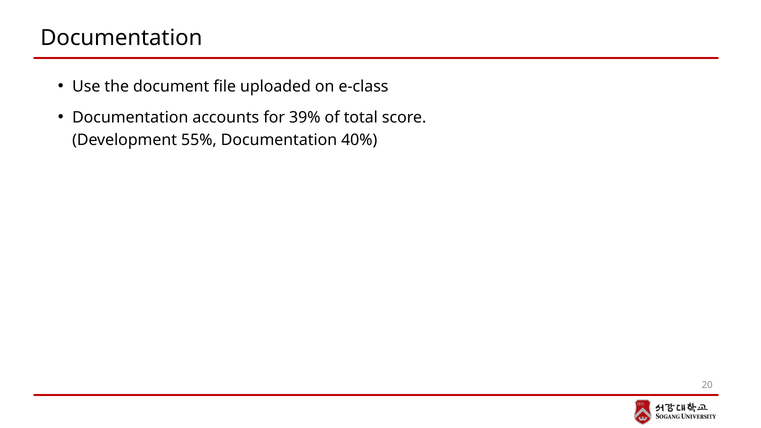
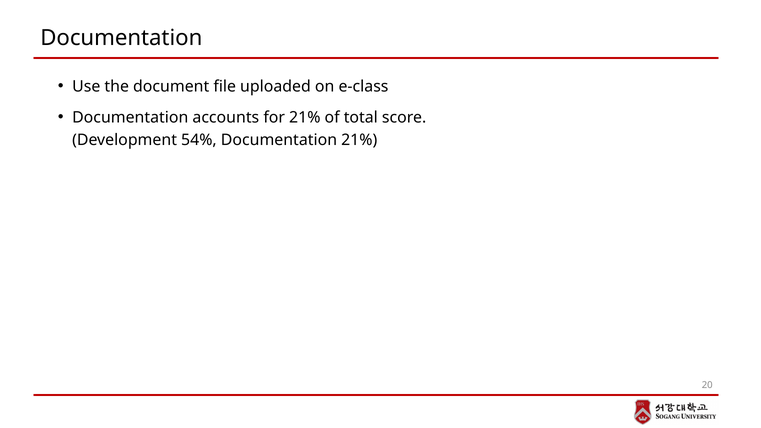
for 39%: 39% -> 21% (305, 117)
55%: 55% -> 54% (199, 140)
Documentation 40%: 40% -> 21% (359, 140)
